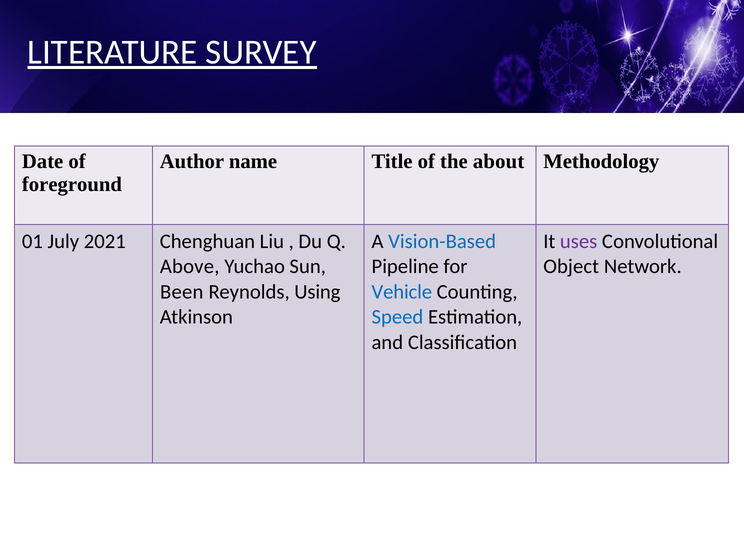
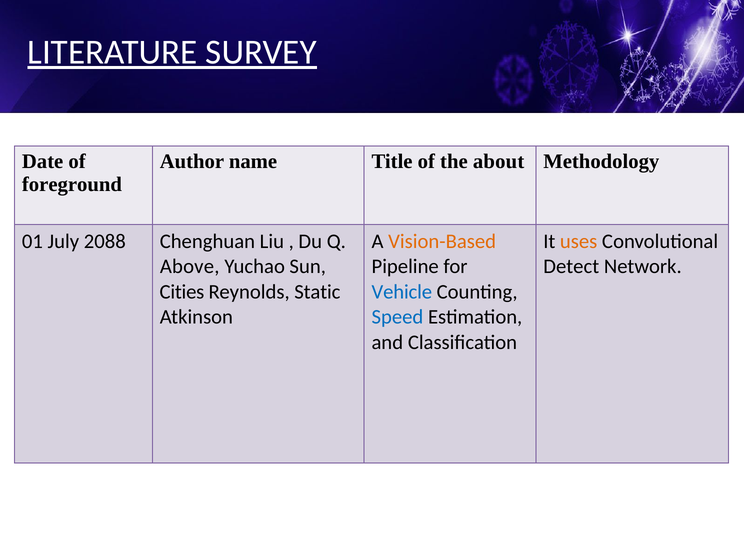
2021: 2021 -> 2088 (105, 241)
Vision-Based colour: blue -> orange (442, 241)
uses colour: purple -> orange (579, 241)
Object: Object -> Detect (571, 267)
Been: Been -> Cities (182, 292)
Using: Using -> Static (317, 292)
